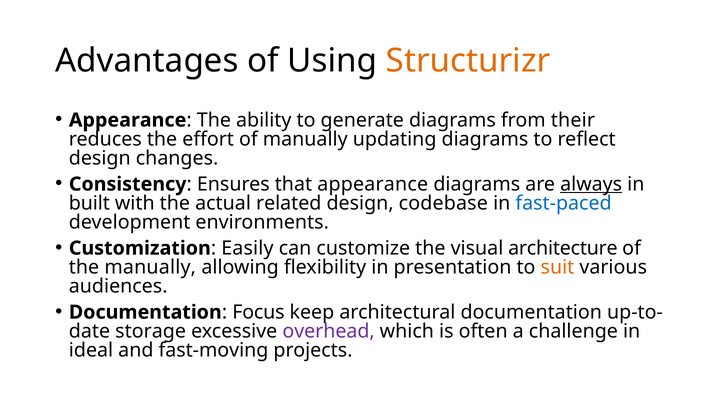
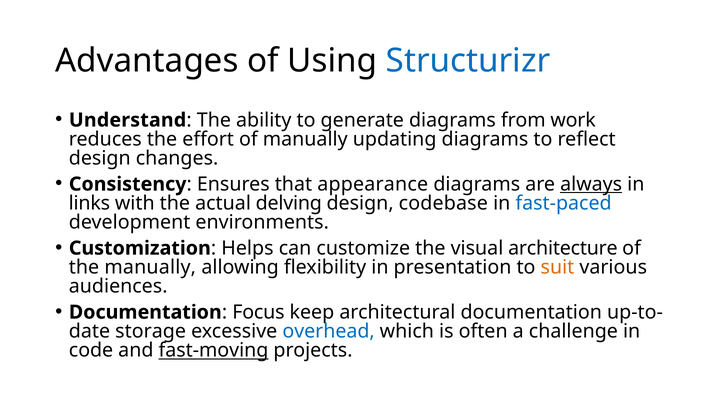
Structurizr colour: orange -> blue (468, 61)
Appearance: Appearance -> Understand (128, 120)
their: their -> work (573, 120)
built: built -> links (89, 203)
related: related -> delving (289, 203)
Easily: Easily -> Helps (247, 248)
overhead colour: purple -> blue (329, 331)
ideal: ideal -> code (91, 350)
fast-moving underline: none -> present (213, 350)
